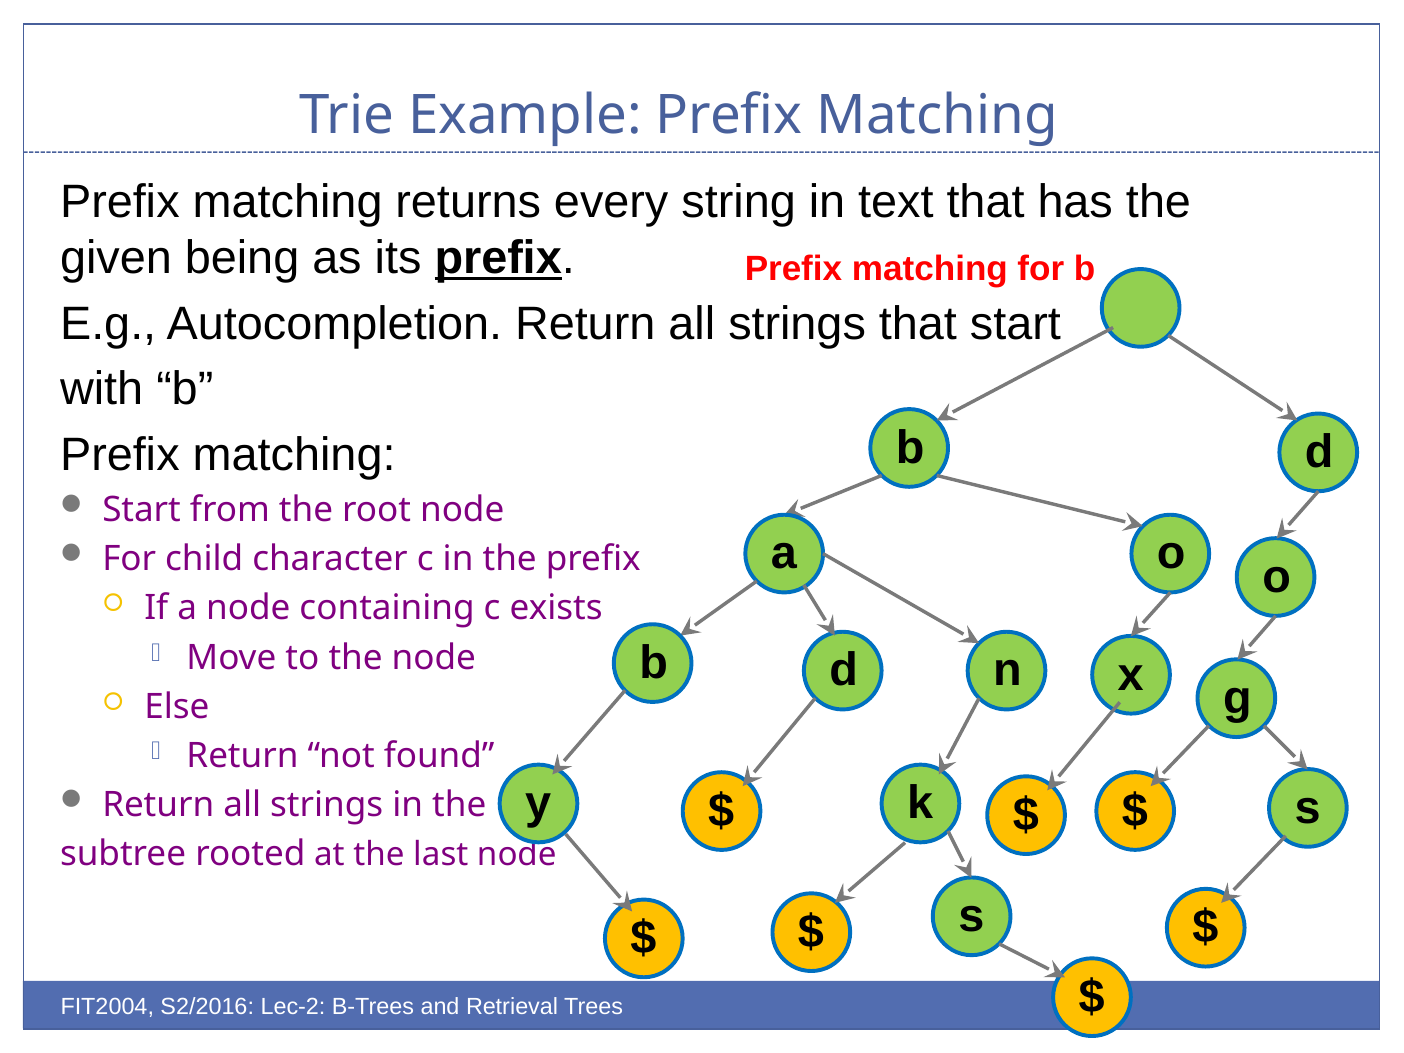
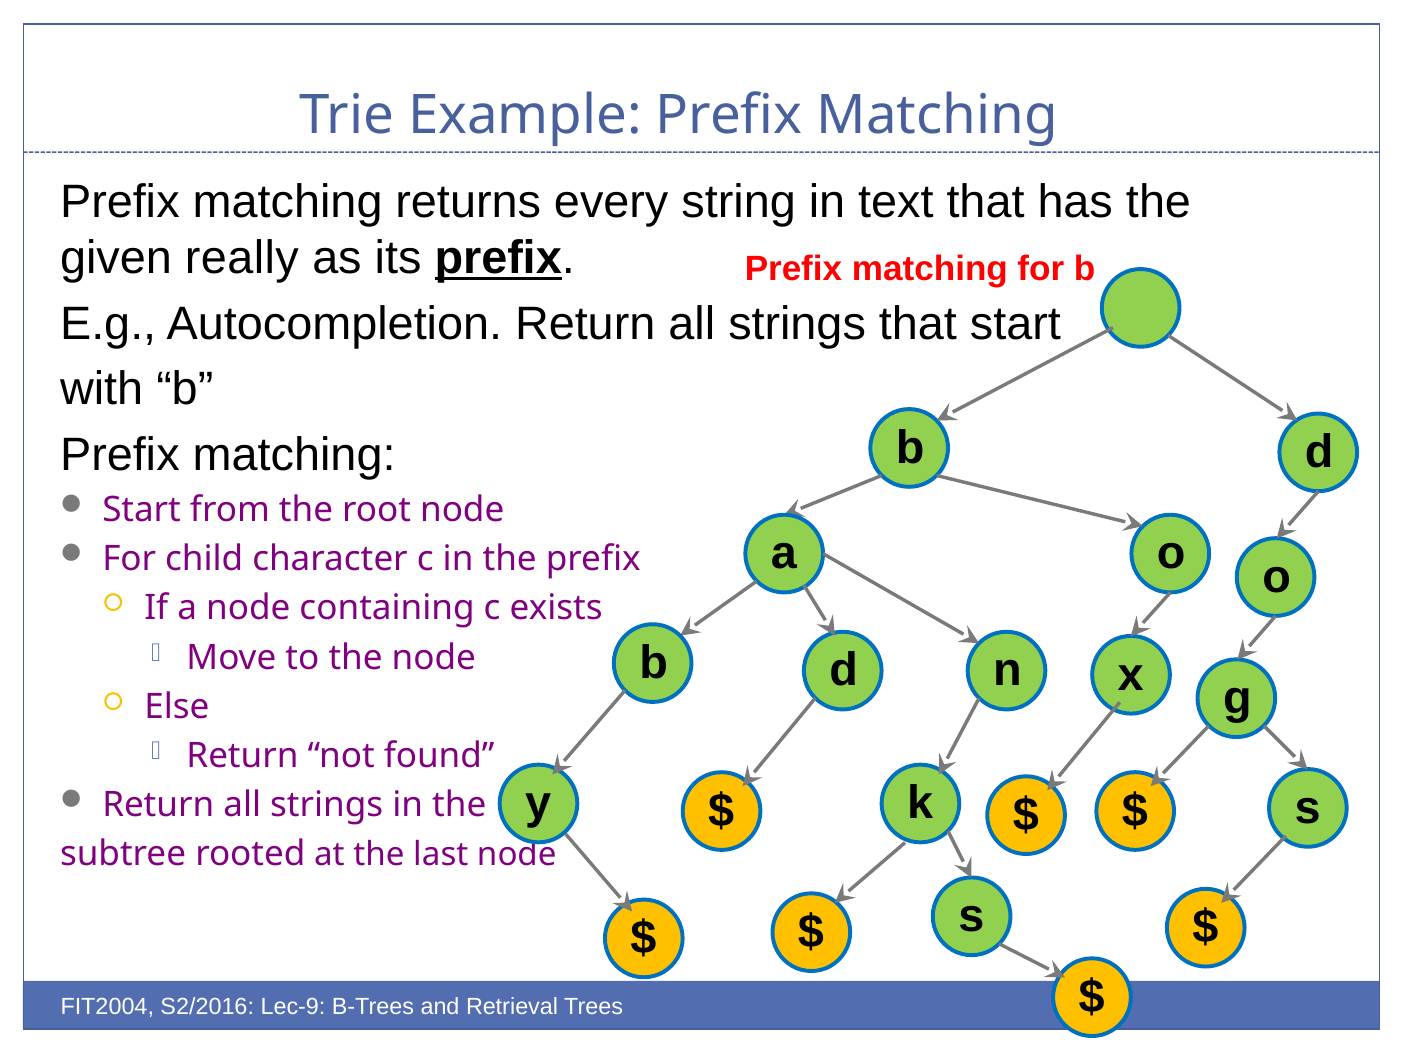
being: being -> really (242, 258)
Lec-2: Lec-2 -> Lec-9 (293, 1007)
